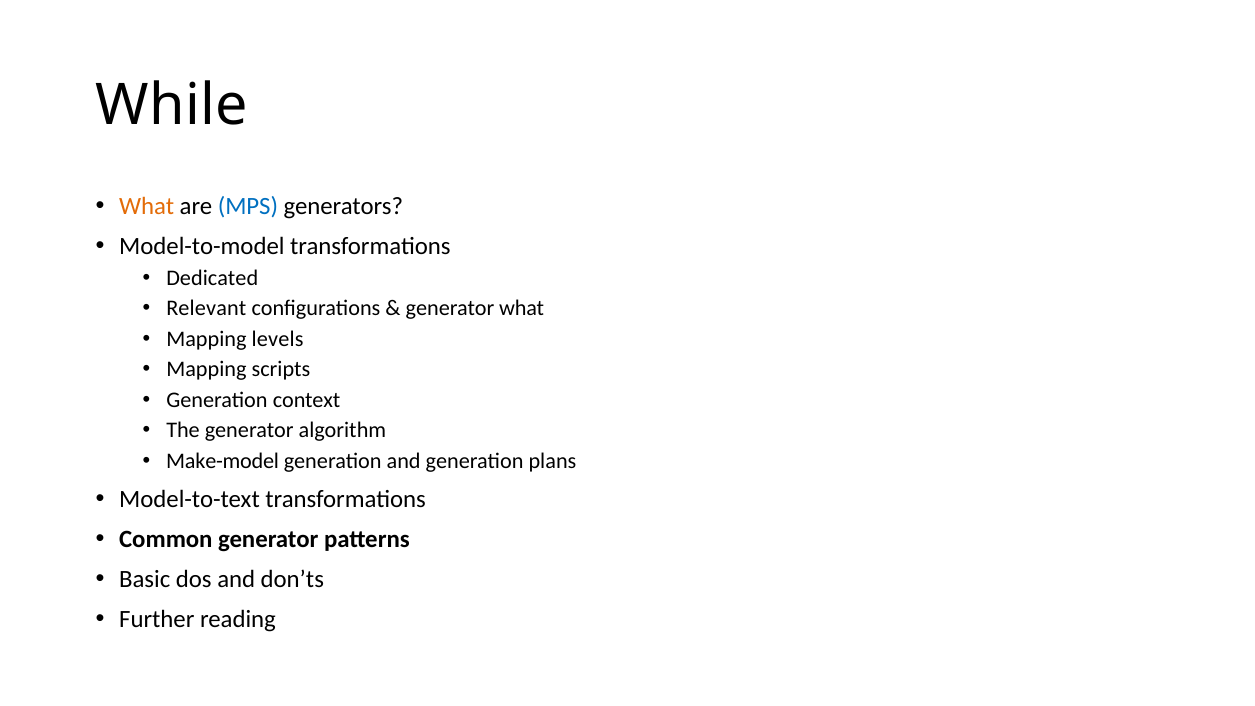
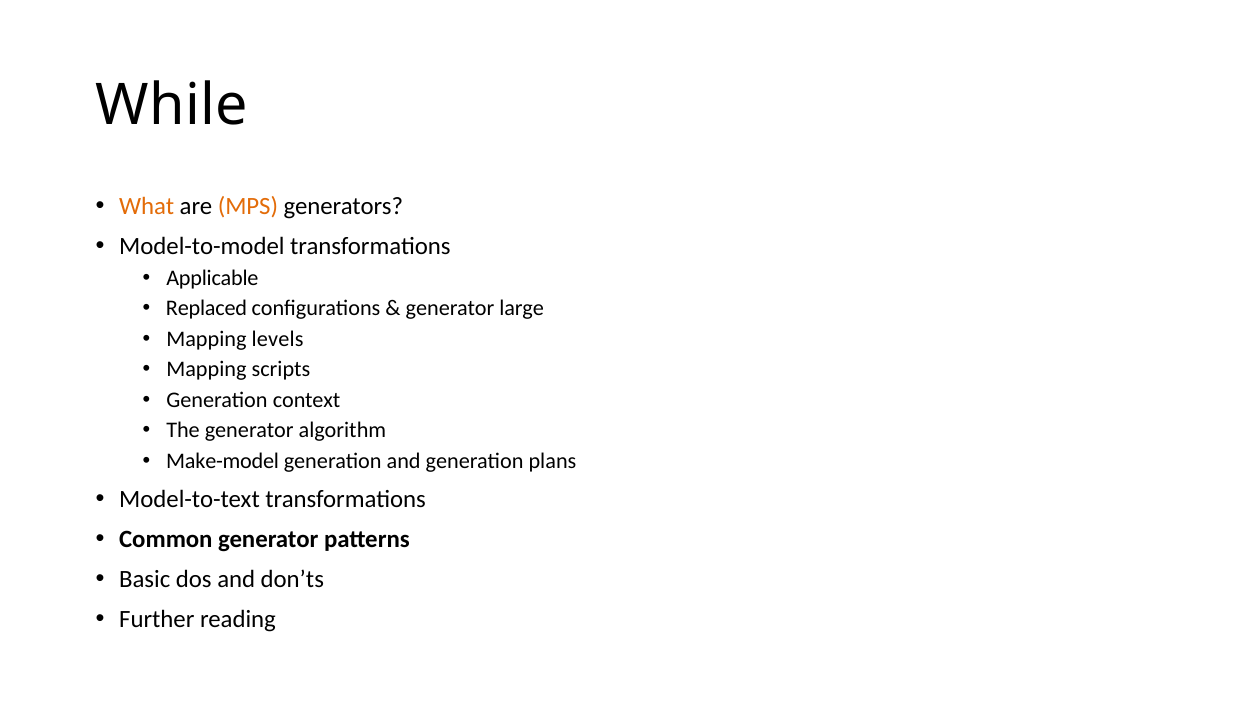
MPS colour: blue -> orange (248, 206)
Dedicated: Dedicated -> Applicable (212, 278)
Relevant: Relevant -> Replaced (206, 308)
generator what: what -> large (522, 308)
